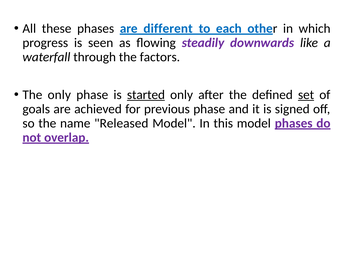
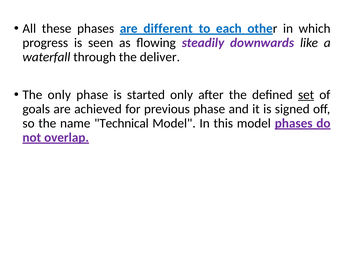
factors: factors -> deliver (160, 57)
started underline: present -> none (146, 95)
Released: Released -> Technical (121, 123)
